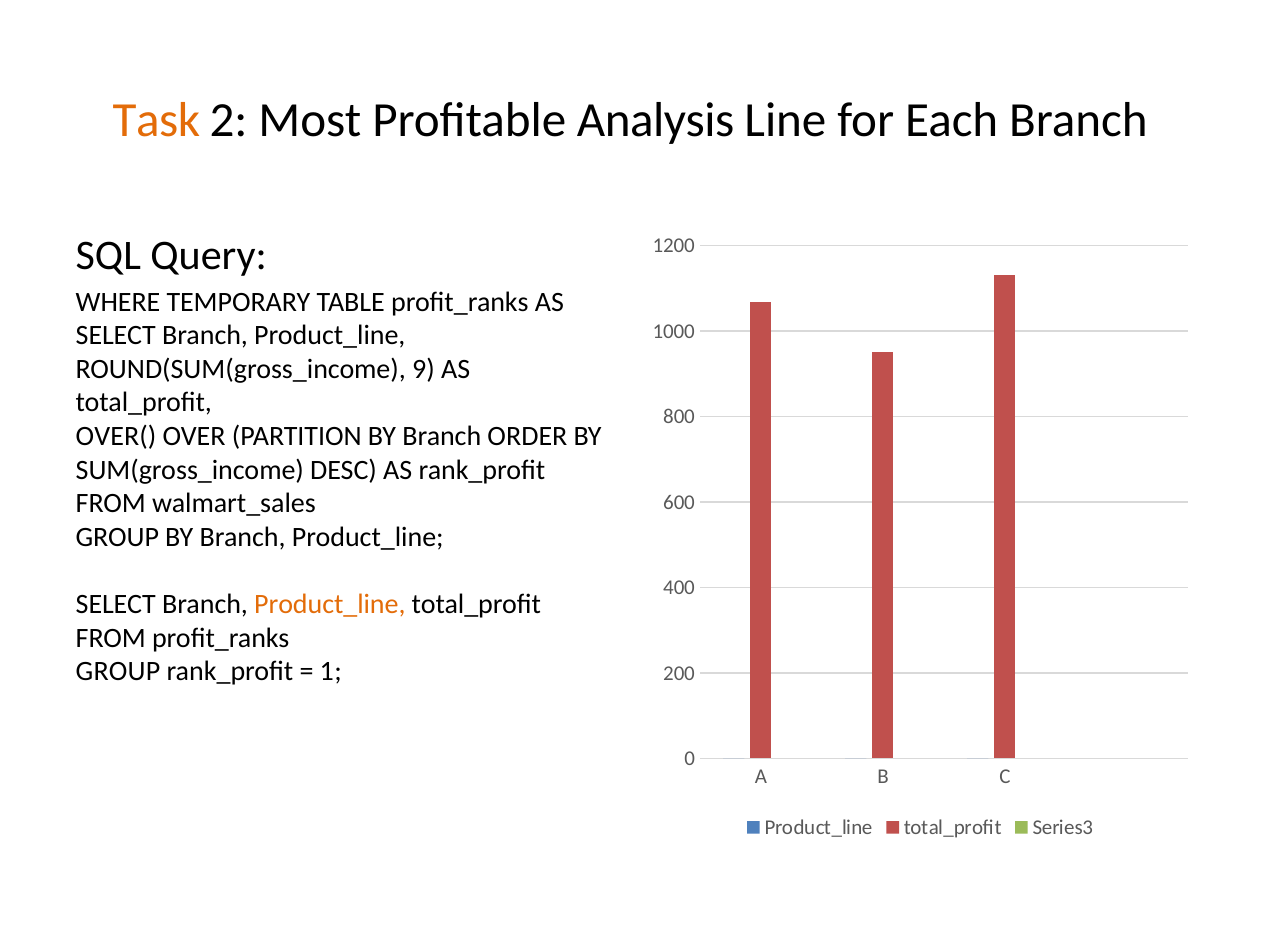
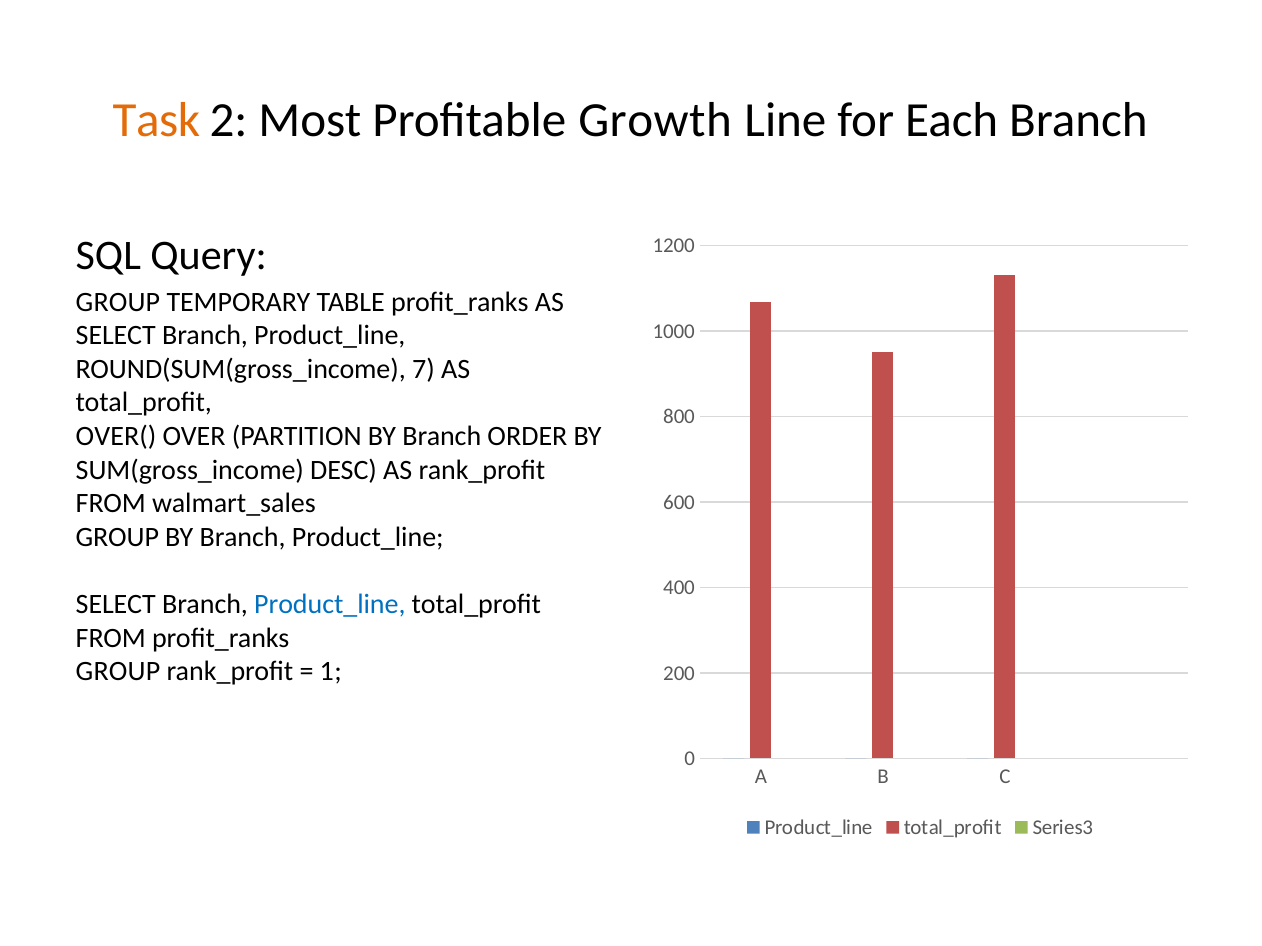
Analysis: Analysis -> Growth (655, 120)
WHERE: WHERE -> GROUP (118, 302)
9: 9 -> 7 (423, 369)
Product_line colour: orange -> blue (330, 605)
